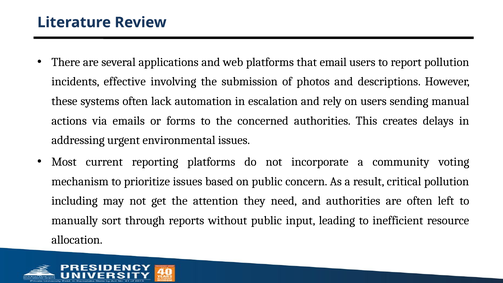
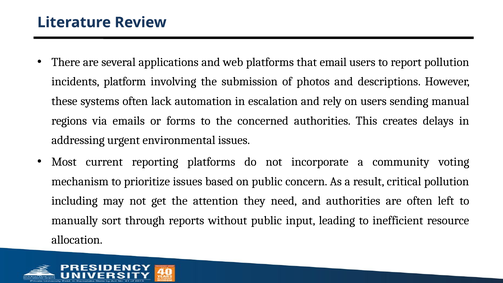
effective: effective -> platform (125, 82)
actions: actions -> regions (69, 121)
